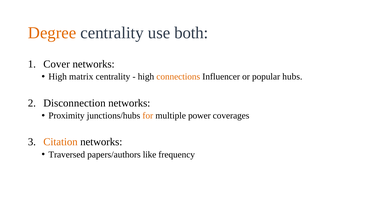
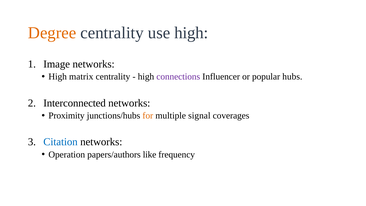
use both: both -> high (191, 33)
Cover: Cover -> Image (57, 64)
connections colour: orange -> purple (178, 77)
Disconnection: Disconnection -> Interconnected (75, 103)
power: power -> signal (199, 116)
Citation colour: orange -> blue (60, 142)
Traversed: Traversed -> Operation (67, 154)
